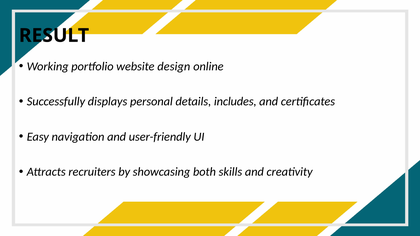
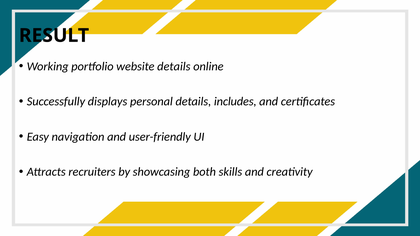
website design: design -> details (174, 66)
